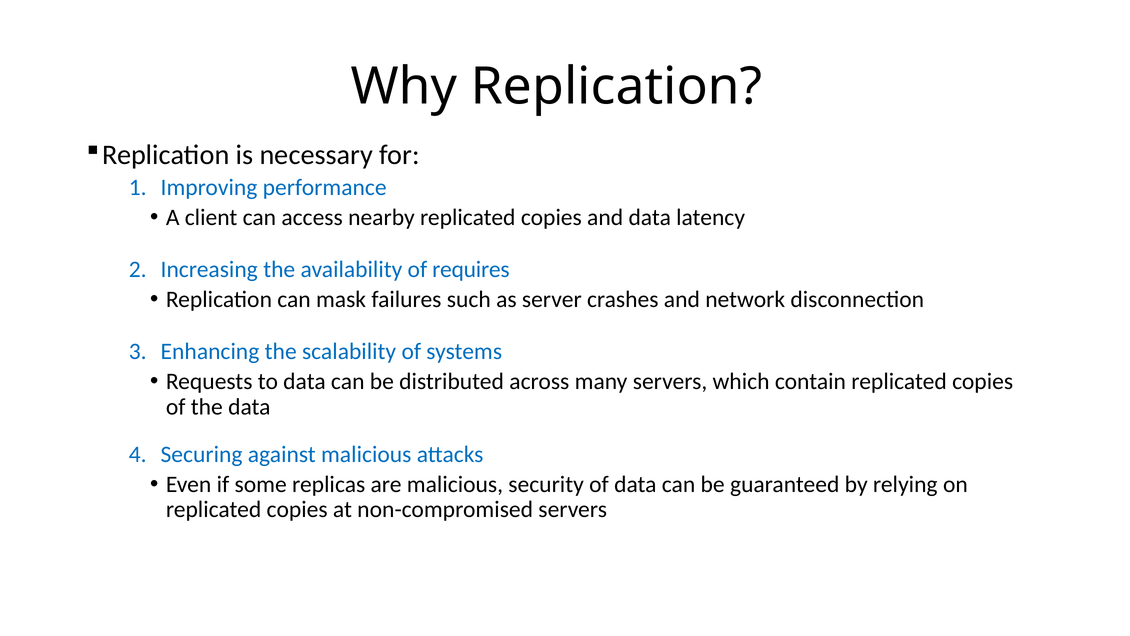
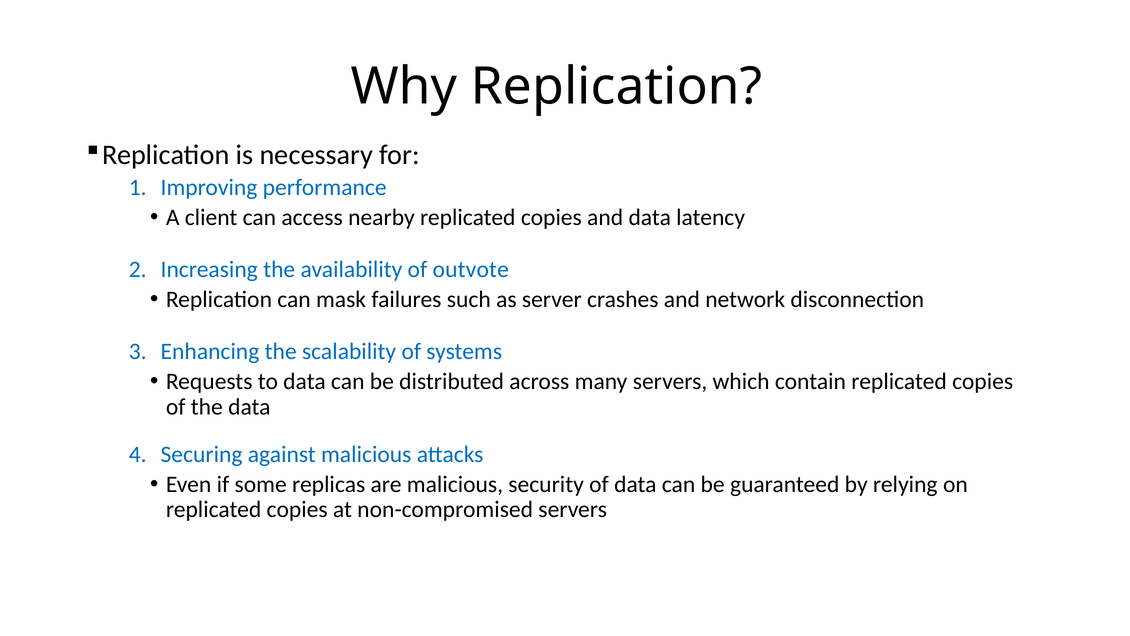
requires: requires -> outvote (471, 269)
